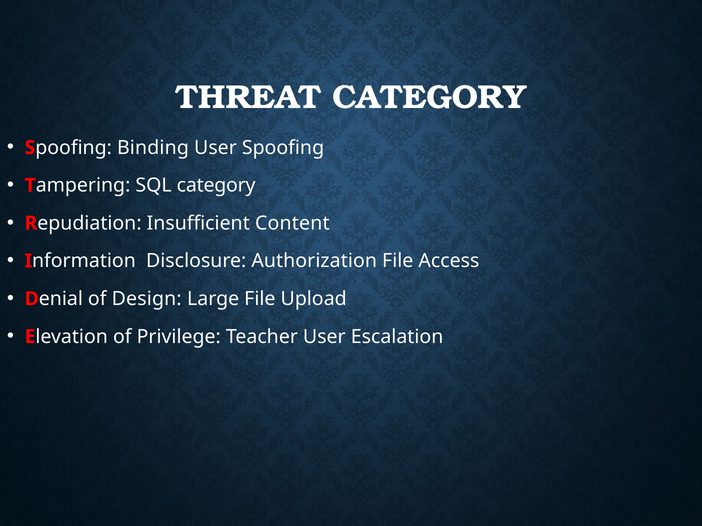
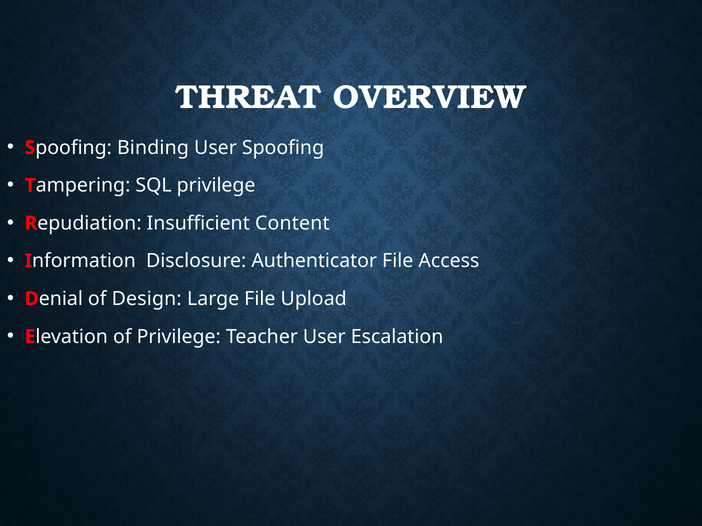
THREAT CATEGORY: CATEGORY -> OVERVIEW (429, 97)
SQL category: category -> privilege (216, 186)
Authorization: Authorization -> Authenticator (314, 261)
